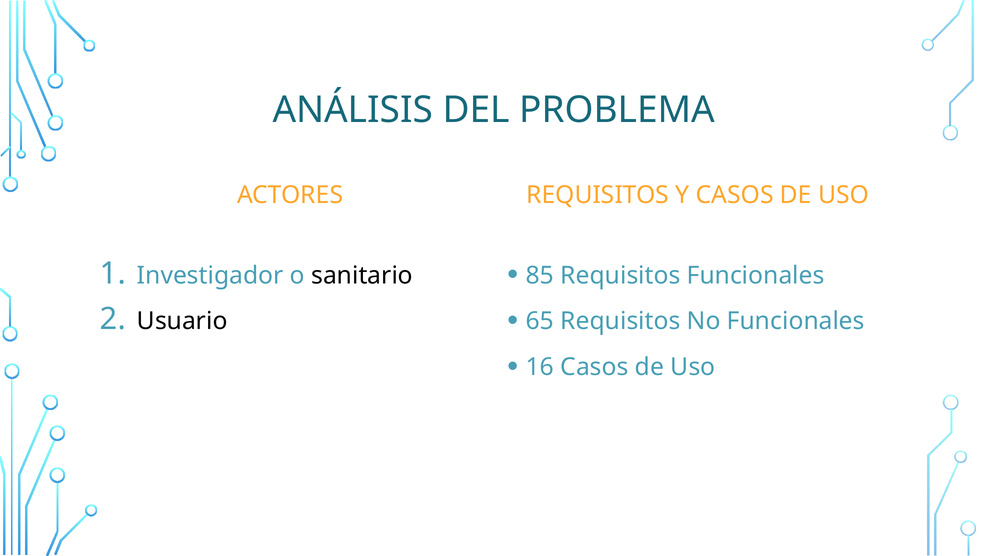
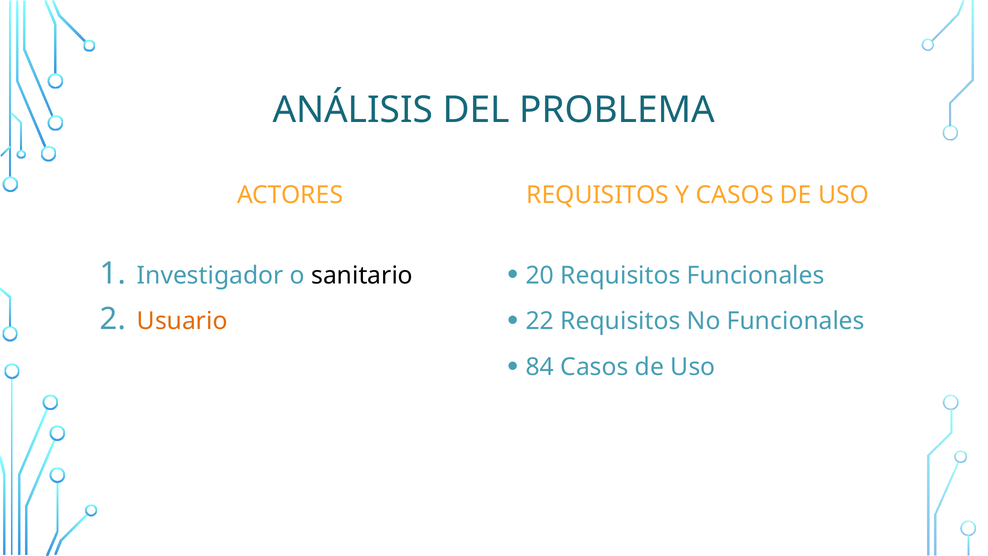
85: 85 -> 20 (540, 275)
65: 65 -> 22 (540, 321)
Usuario colour: black -> orange (182, 321)
16: 16 -> 84 (540, 367)
